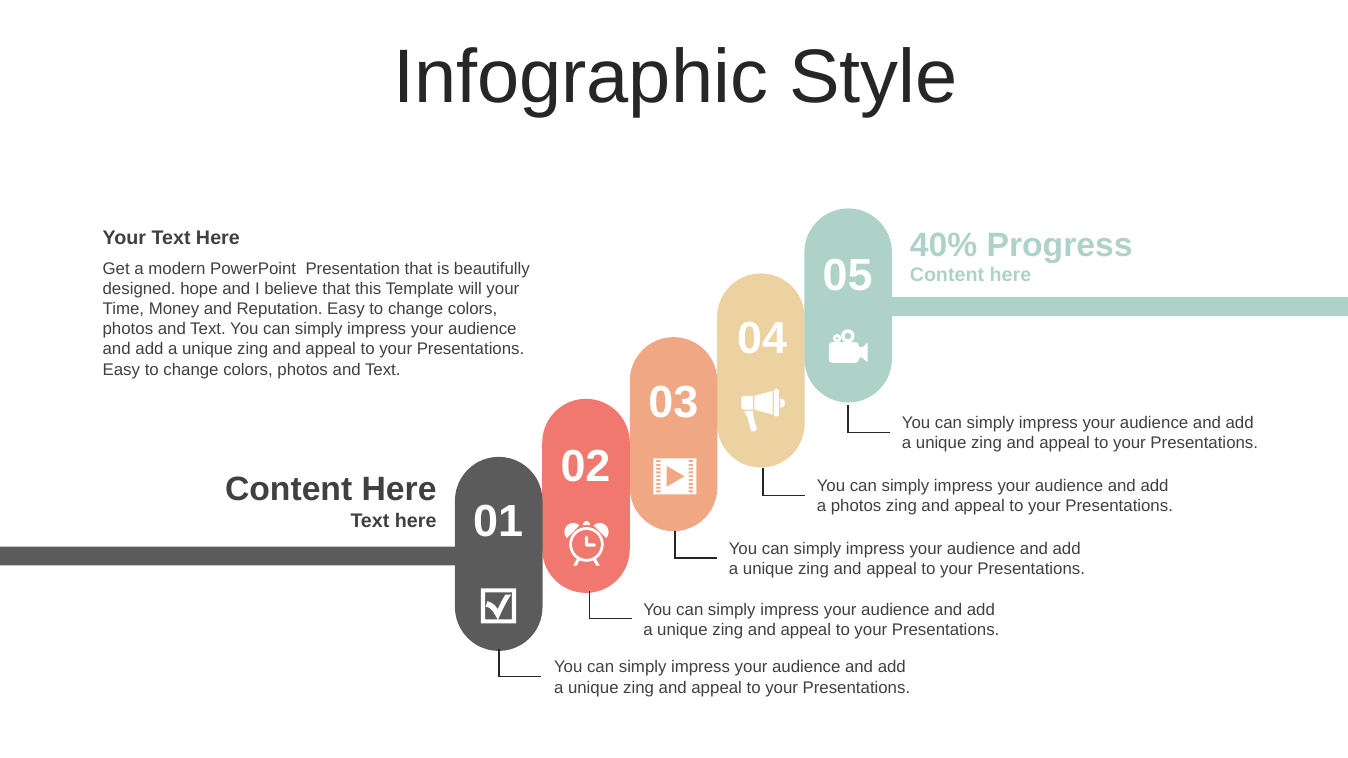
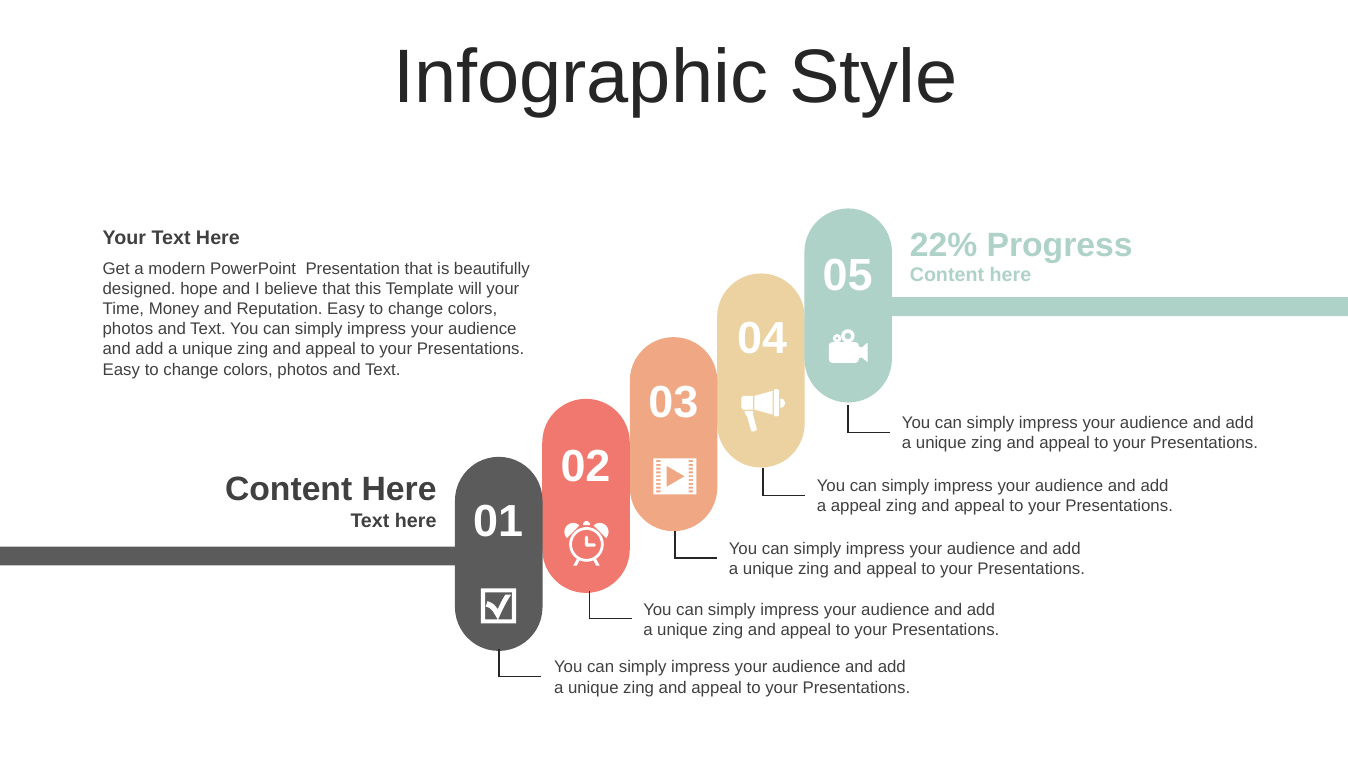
40%: 40% -> 22% (944, 245)
a photos: photos -> appeal (856, 506)
